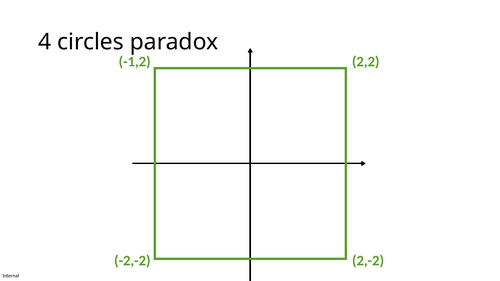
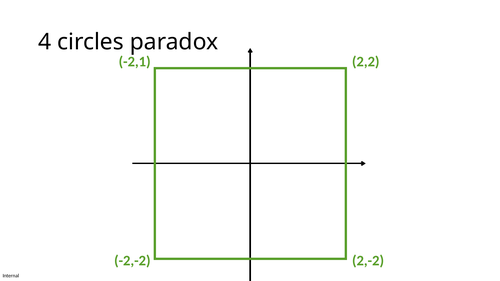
-1,2: -1,2 -> -2,1 (135, 62)
